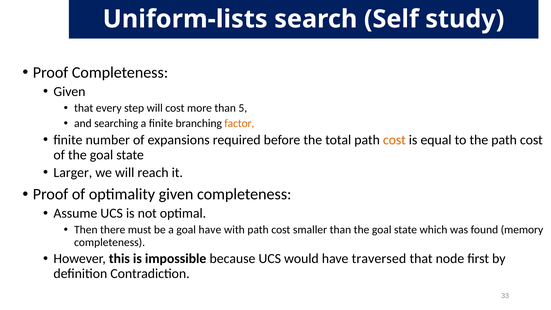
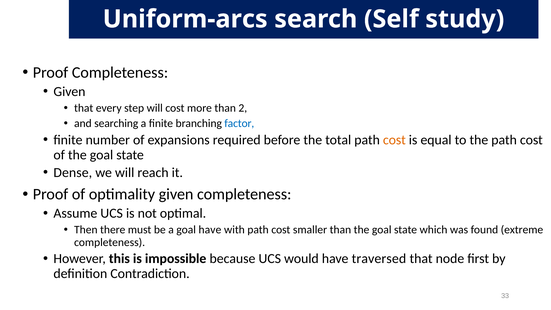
Uniform-lists: Uniform-lists -> Uniform-arcs (185, 19)
5: 5 -> 2 (243, 108)
factor colour: orange -> blue (239, 123)
Larger: Larger -> Dense (73, 172)
memory: memory -> extreme (522, 230)
